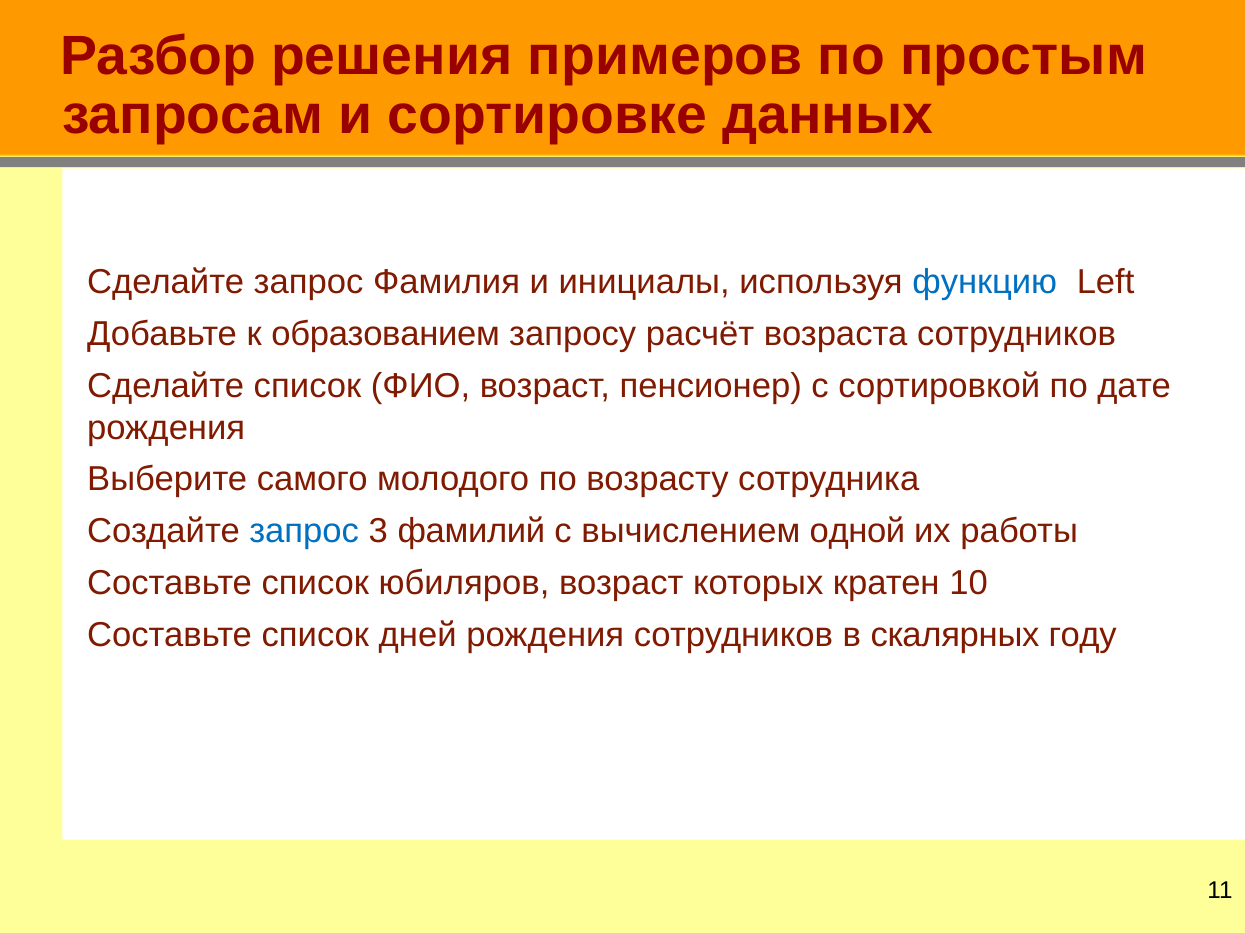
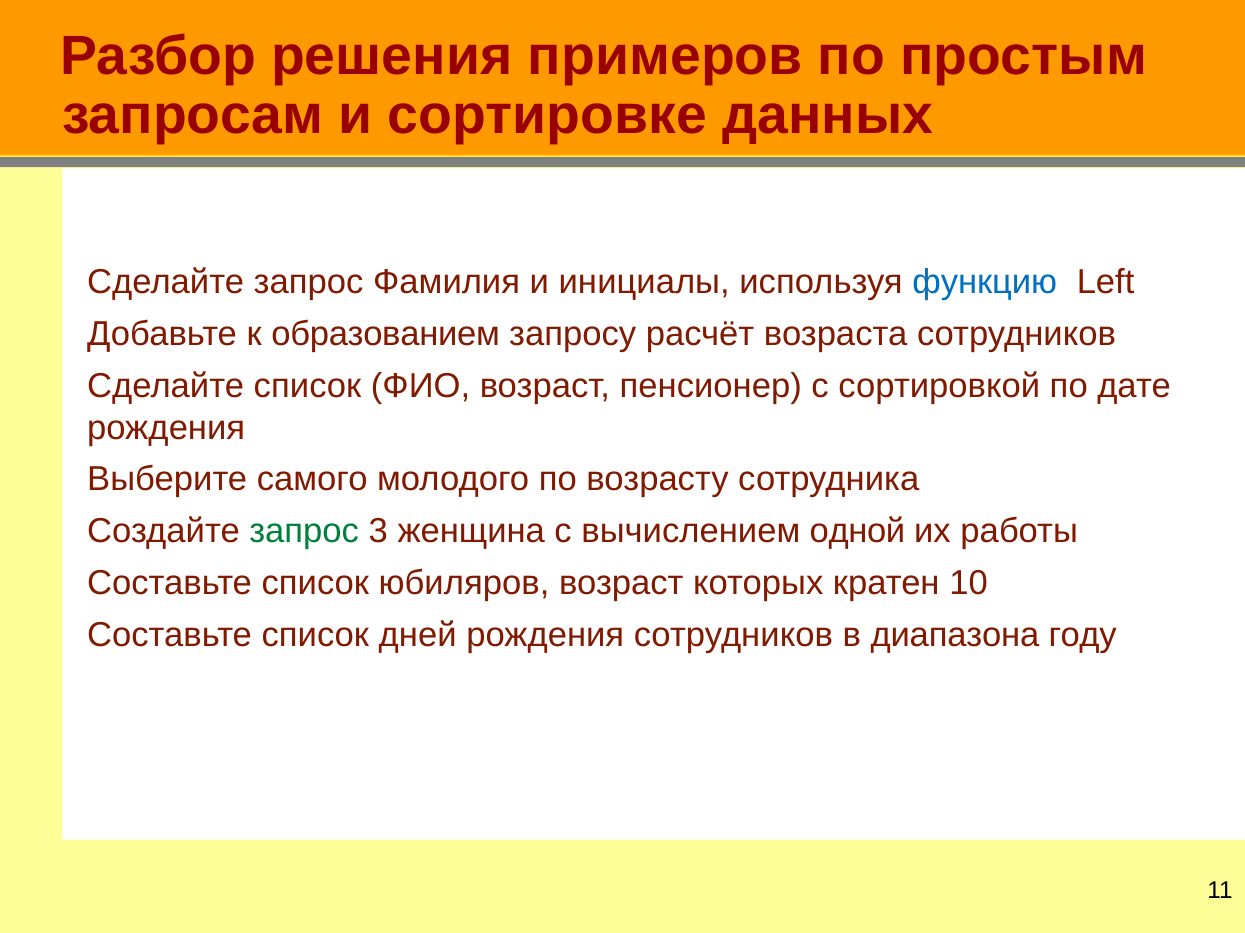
запрос colour: blue -> green (304, 532)
фамилий: фамилий -> женщина (471, 532)
скалярных: скалярных -> диапазона (955, 636)
